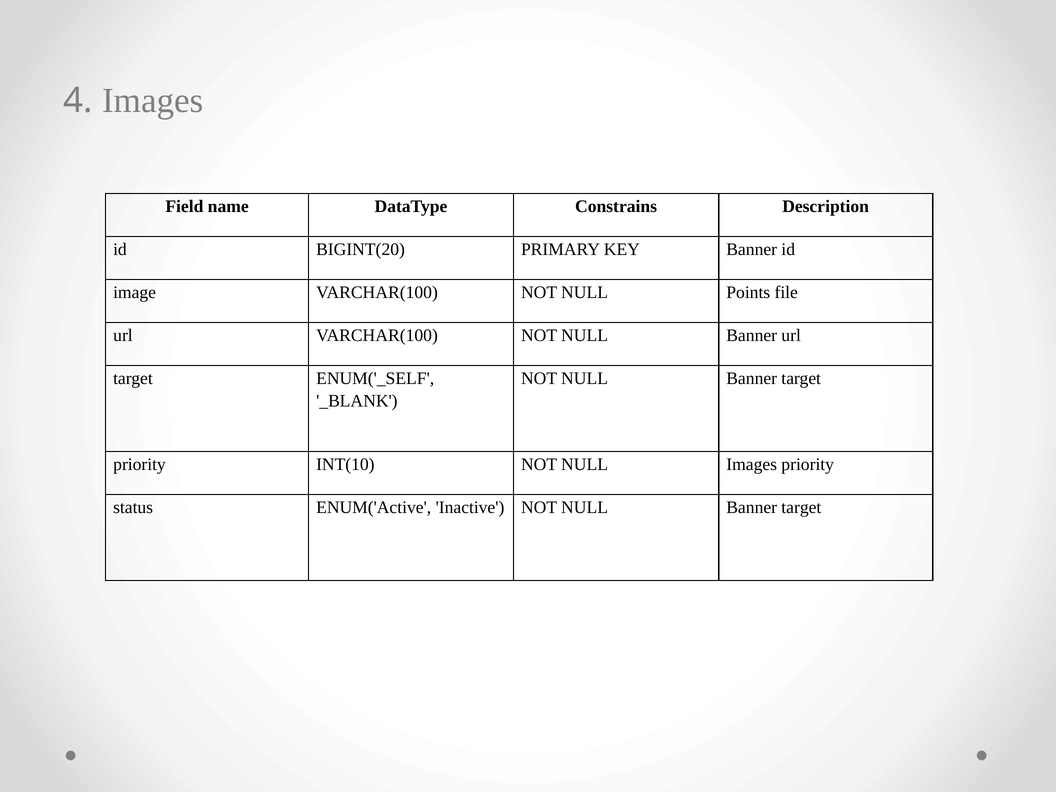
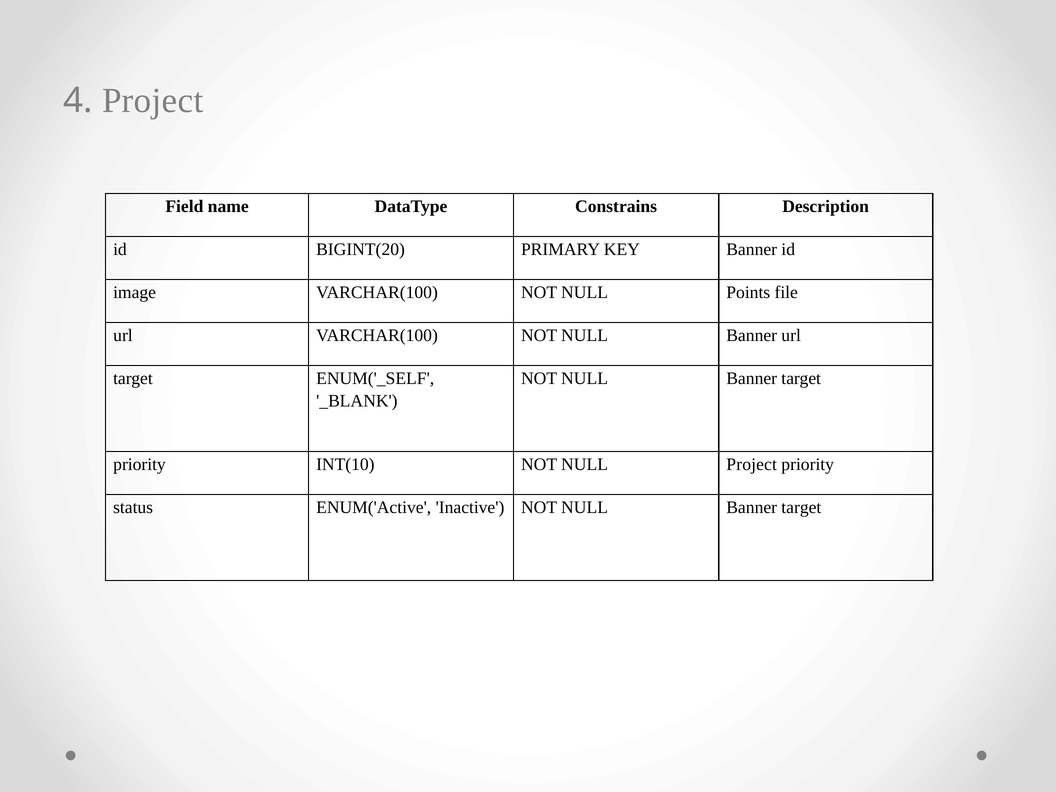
4 Images: Images -> Project (153, 101)
NULL Images: Images -> Project (752, 464)
